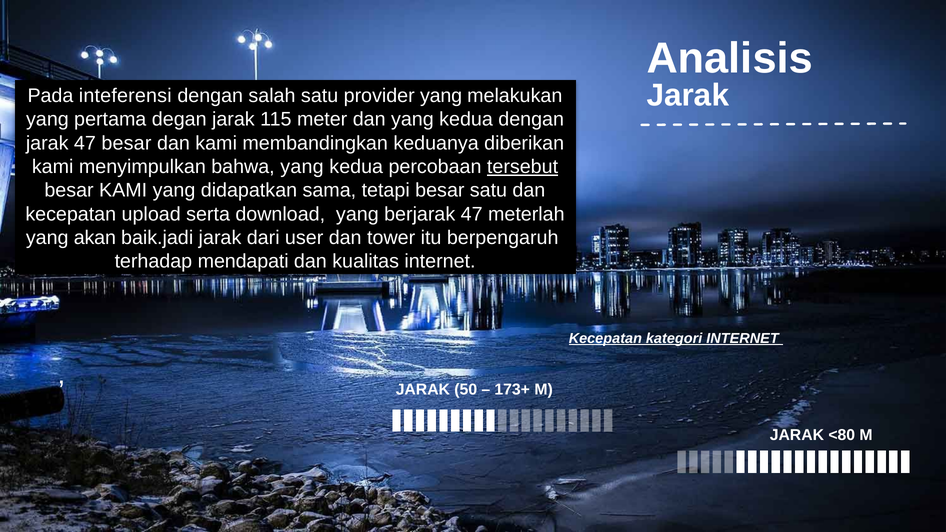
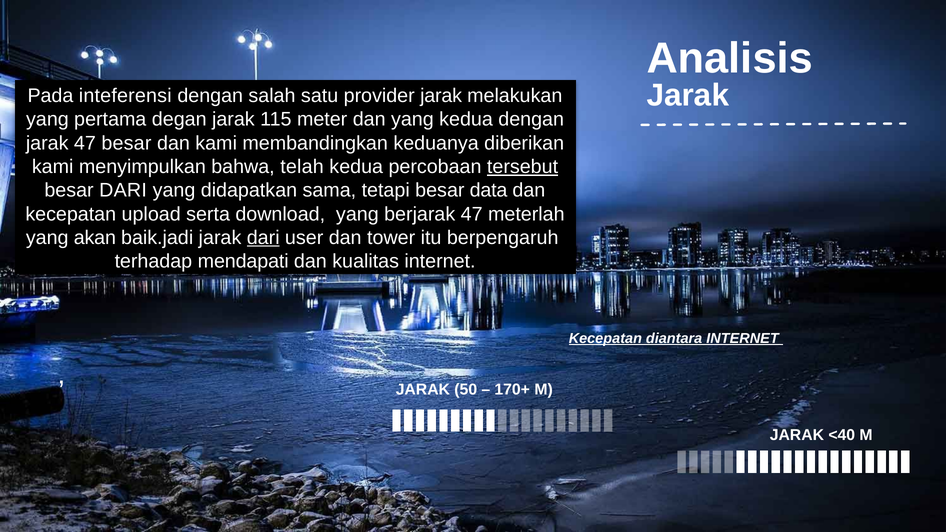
provider yang: yang -> jarak (441, 96)
bahwa yang: yang -> telah (302, 167)
besar KAMI: KAMI -> DARI (123, 190)
besar satu: satu -> data (489, 190)
dari underline: none -> present (263, 238)
kategori: kategori -> diantara (674, 338)
173+: 173+ -> 170+ (512, 389)
<80: <80 -> <40 (842, 435)
